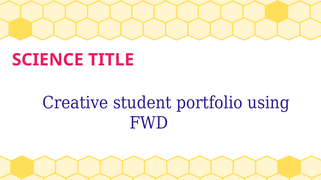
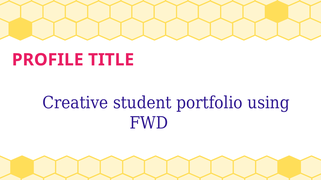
SCIENCE: SCIENCE -> PROFILE (48, 60)
